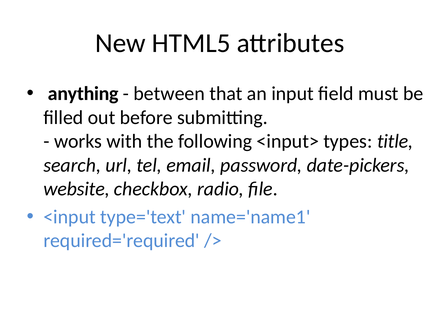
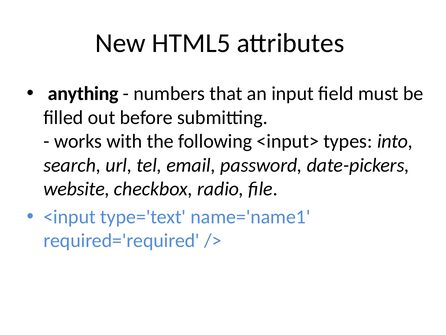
between: between -> numbers (169, 94)
title: title -> into (395, 141)
